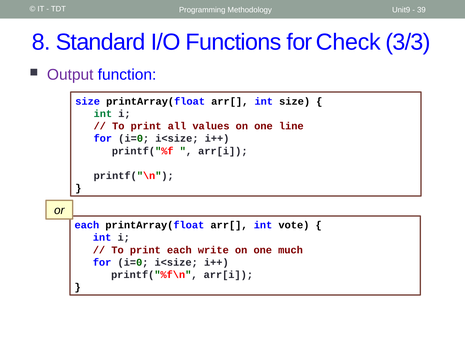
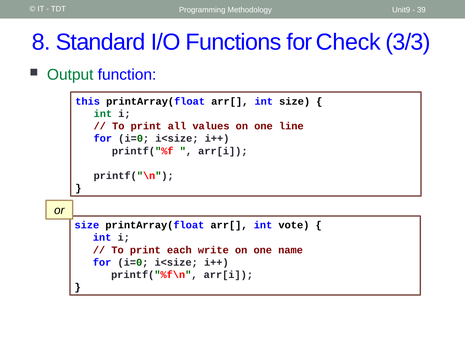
Output colour: purple -> green (70, 75)
size: size -> this (88, 101)
each: each -> size (87, 225)
much: much -> name (291, 250)
